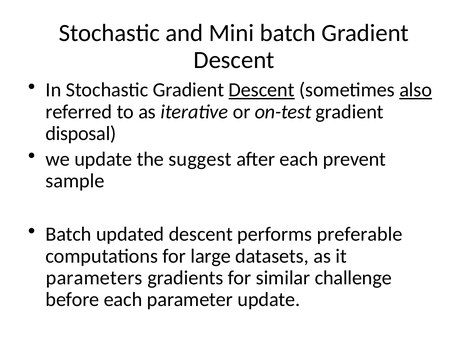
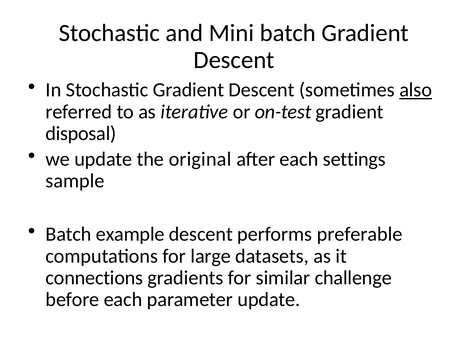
Descent underline: present -> none (262, 90)
suggest: suggest -> original (200, 159)
prevent: prevent -> settings (354, 159)
updated: updated -> example (130, 234)
parameters: parameters -> connections (94, 278)
